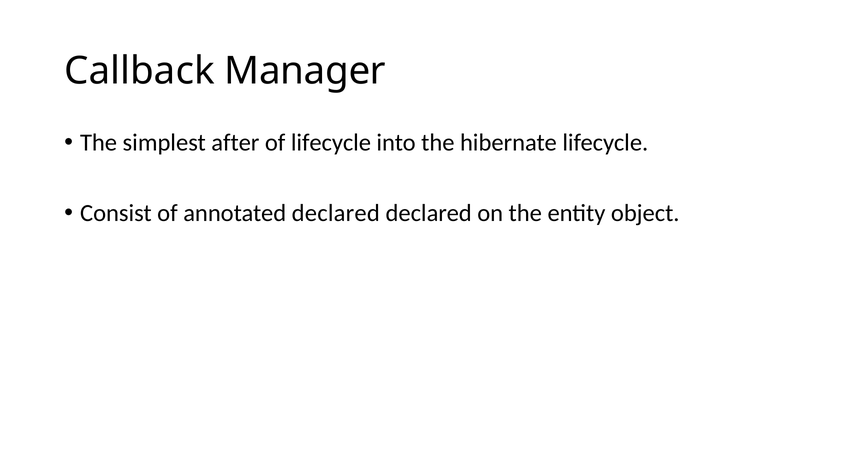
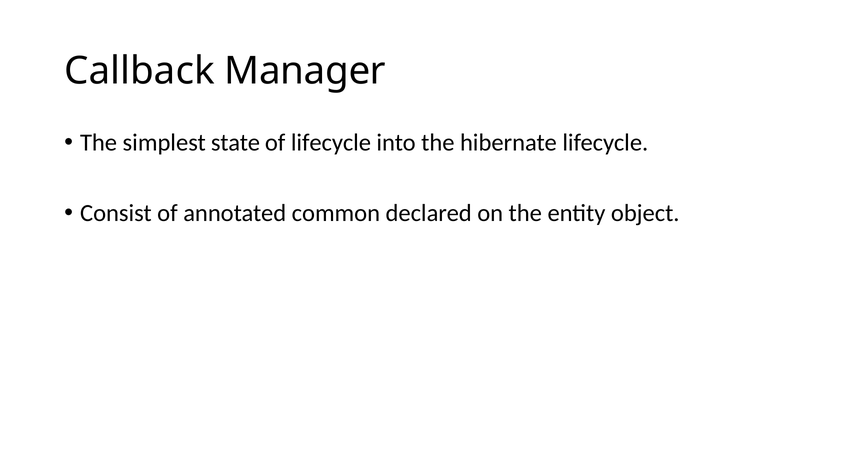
after: after -> state (235, 143)
annotated declared: declared -> common (336, 213)
